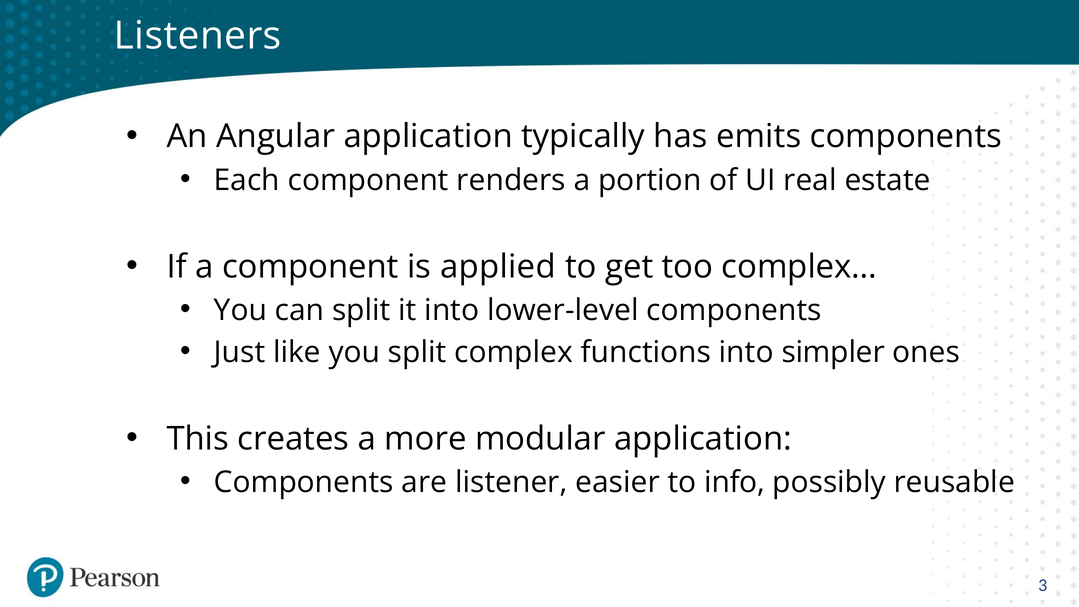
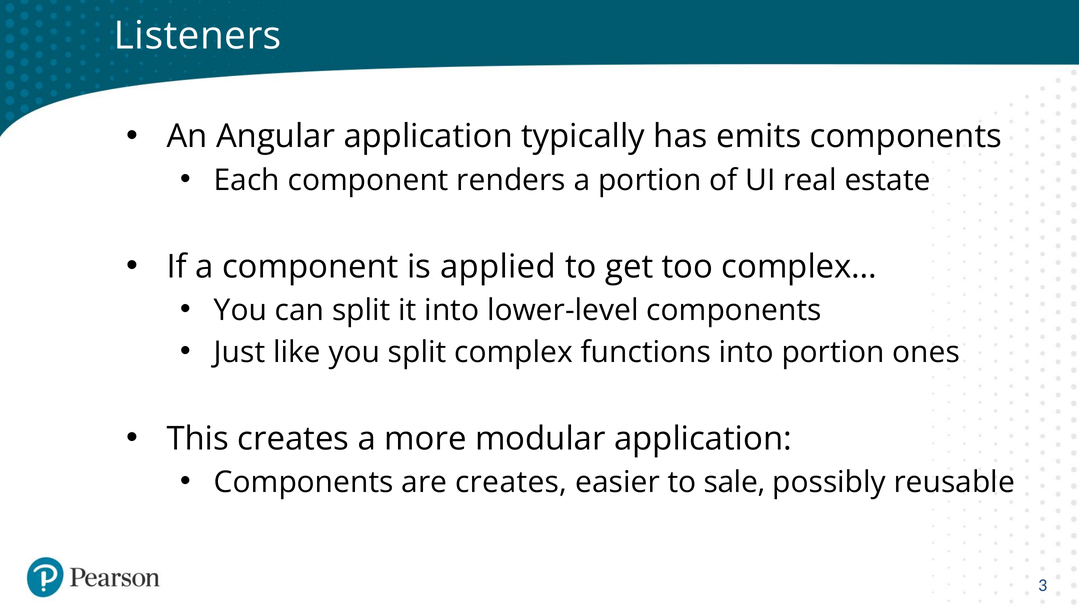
into simpler: simpler -> portion (833, 352)
are listener: listener -> creates (511, 482)
info: info -> sale (735, 482)
